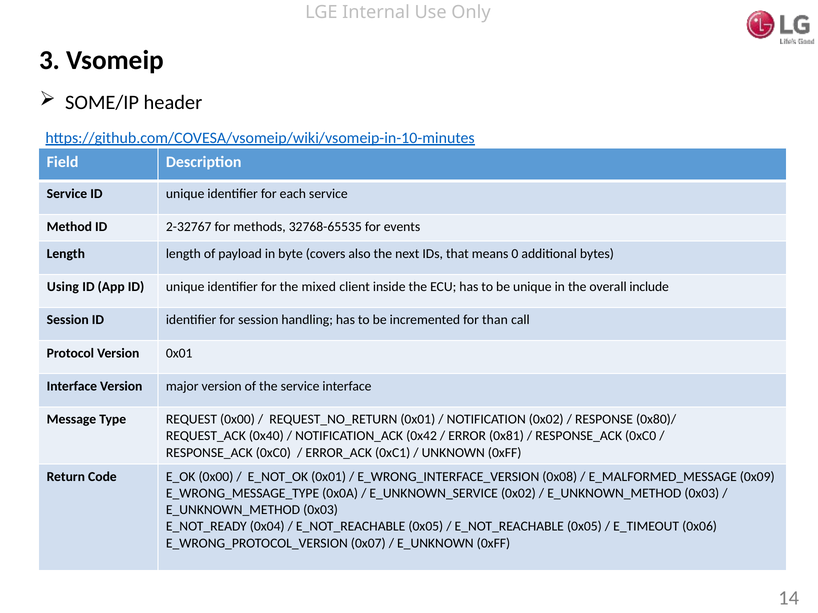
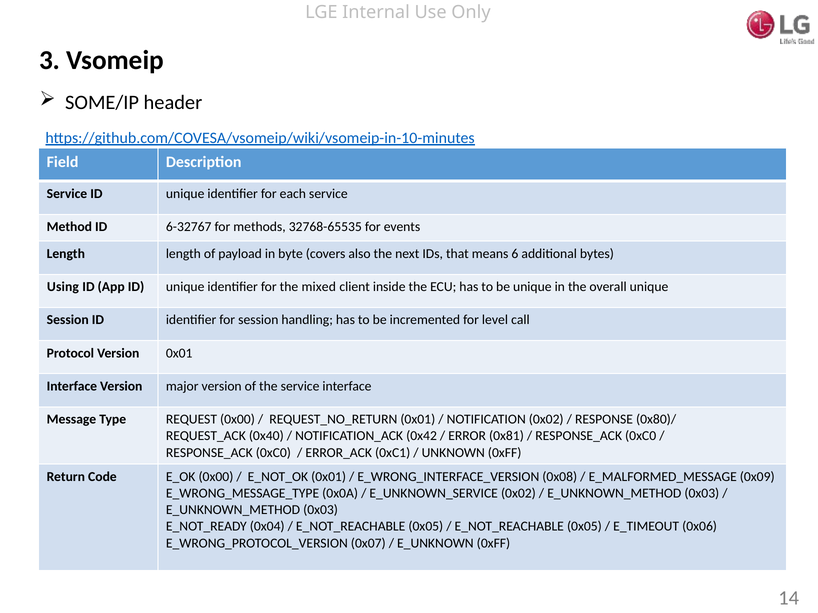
2-32767: 2-32767 -> 6-32767 (189, 227)
0: 0 -> 6 (515, 254)
overall include: include -> unique (649, 287)
than: than -> level (495, 320)
